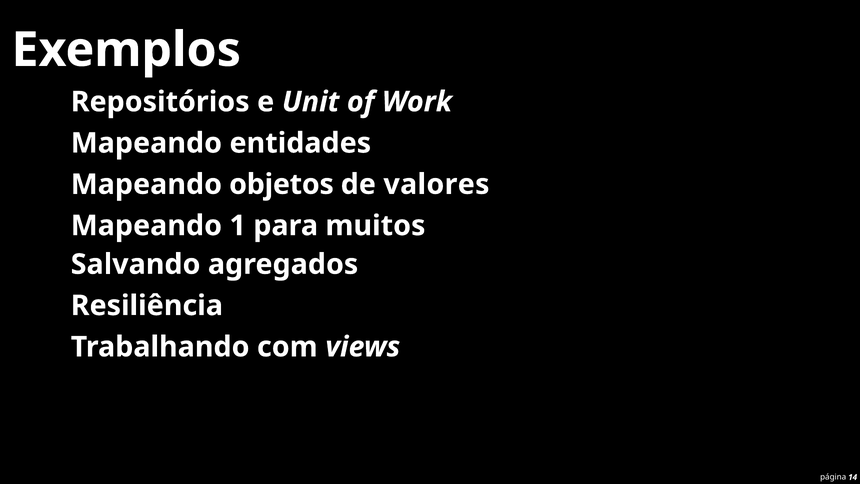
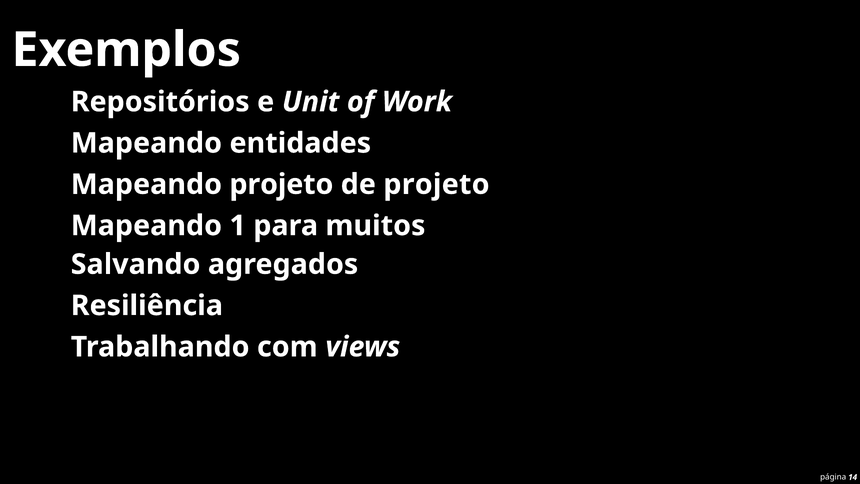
Mapeando objetos: objetos -> projeto (281, 184)
de valores: valores -> projeto (436, 184)
